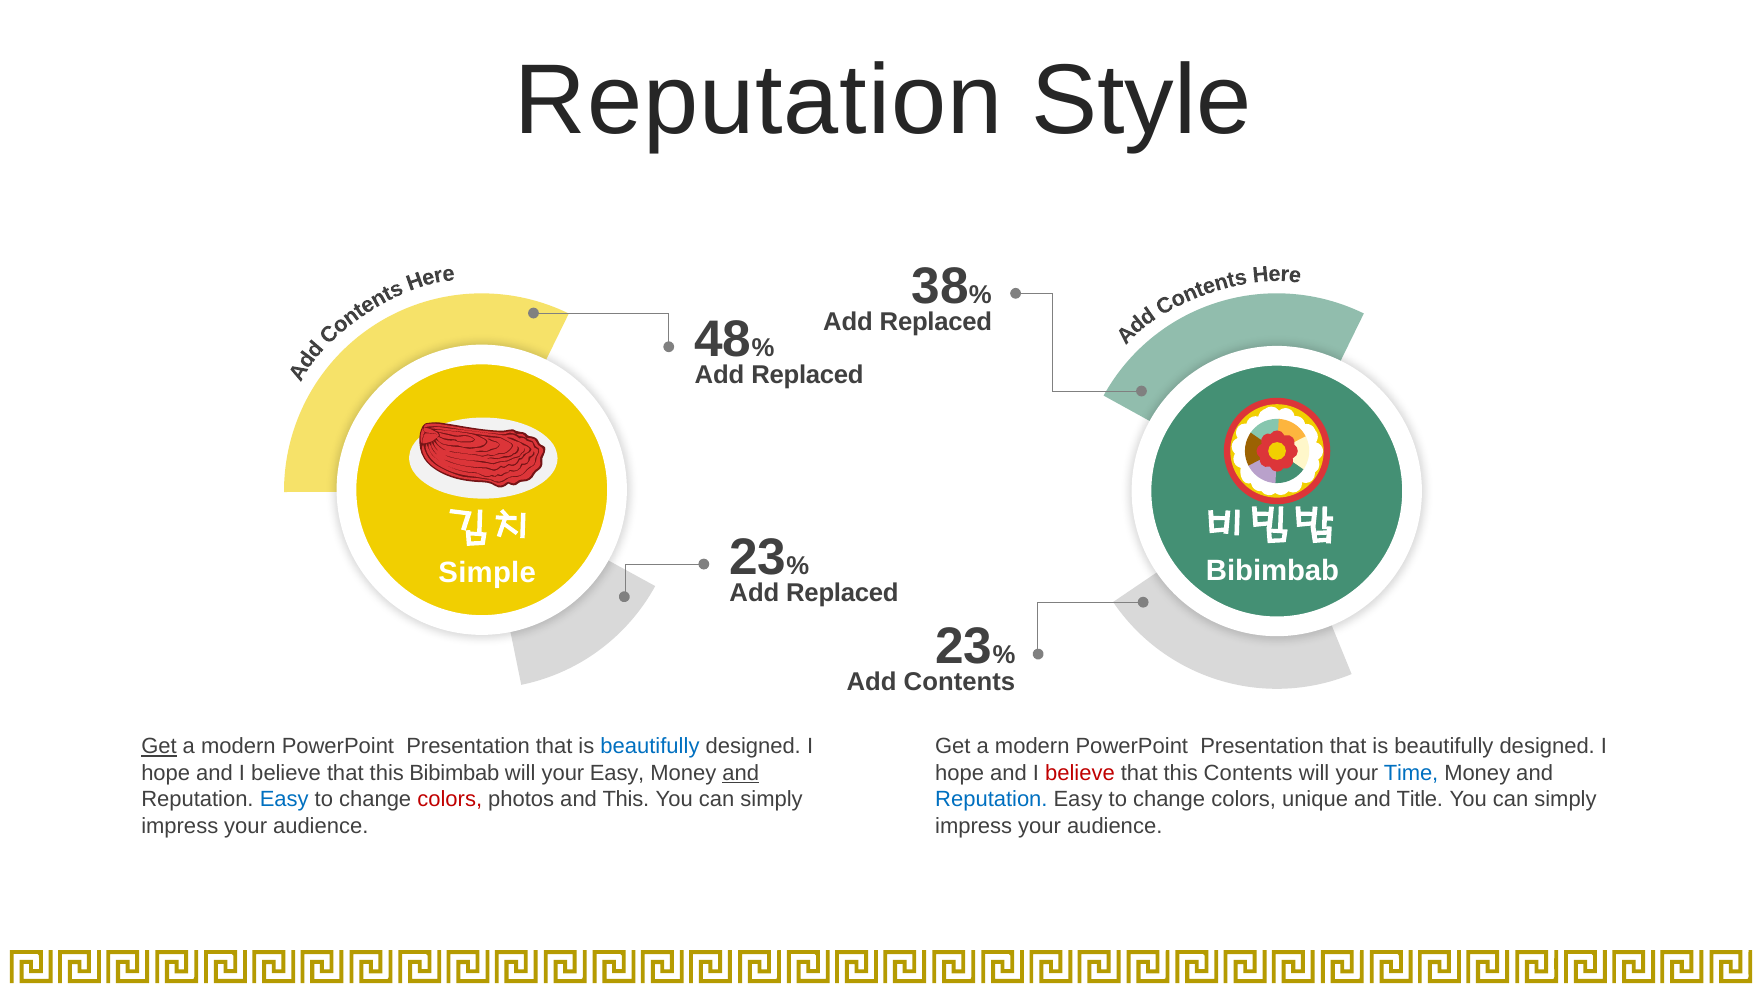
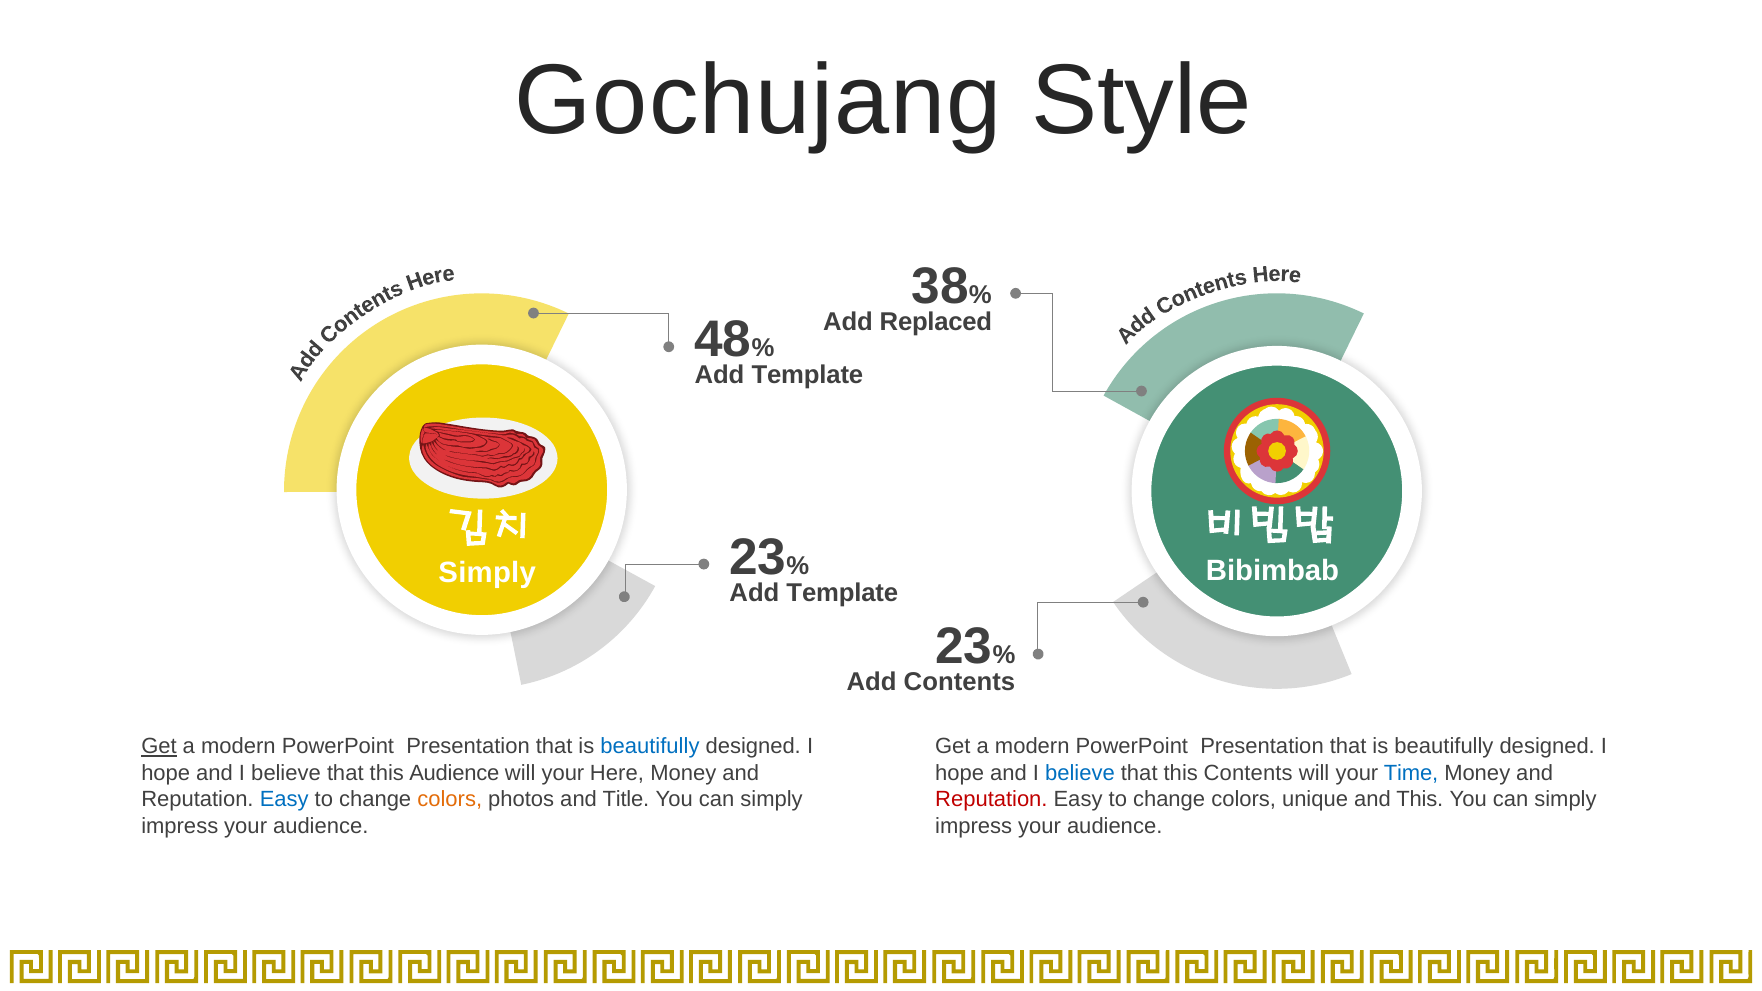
Reputation: Reputation -> Gochujang (758, 101)
Replaced: Replaced -> Template (807, 375)
Simple: Simple -> Simply (487, 573)
Replaced: Replaced -> Template (842, 593)
this Bibimbab: Bibimbab -> Audience (454, 773)
your Easy: Easy -> Here (617, 773)
and underline: present -> none (741, 773)
believe colour: red -> blue (1080, 773)
colors colour: red -> orange (450, 799)
and This: This -> Title (626, 799)
Reputation colour: blue -> red (991, 799)
and Title: Title -> This (1420, 799)
